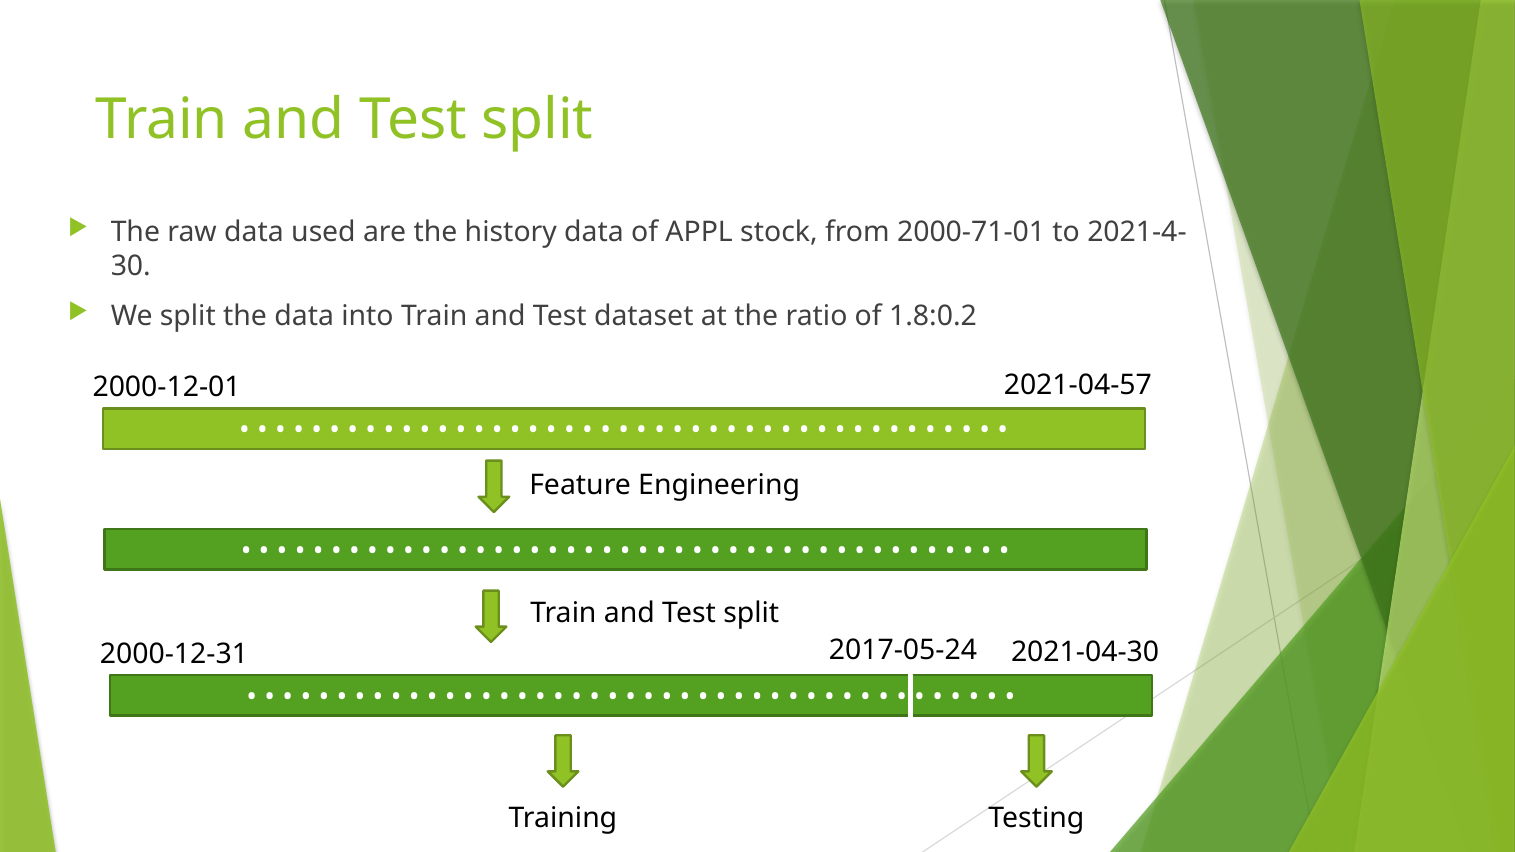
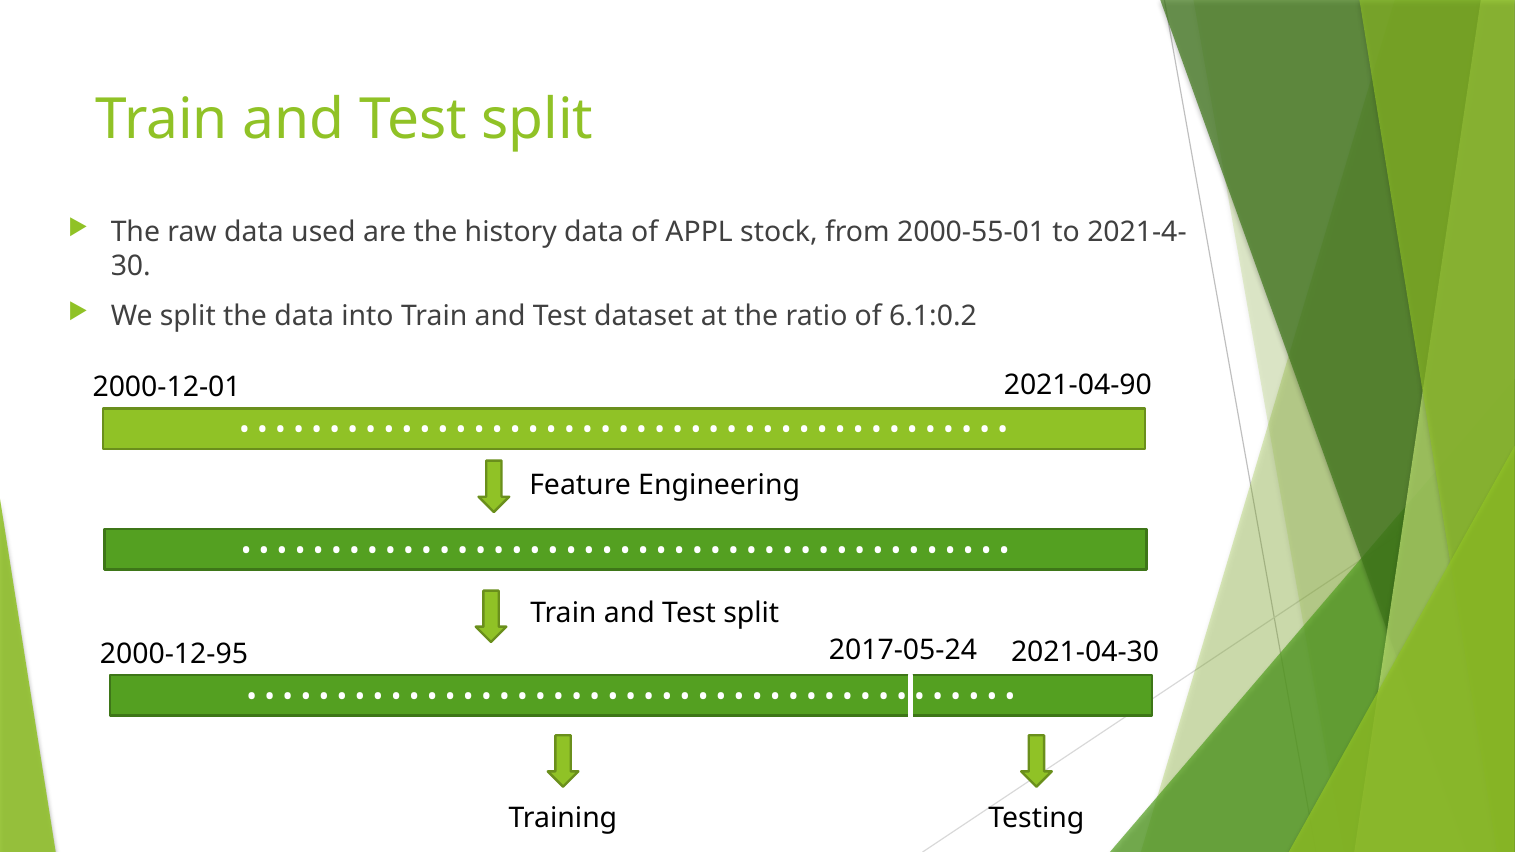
2000-71-01: 2000-71-01 -> 2000-55-01 (971, 232)
1.8:0.2: 1.8:0.2 -> 6.1:0.2 (933, 316)
2021-04-57: 2021-04-57 -> 2021-04-90 (1078, 385)
2000-12-31: 2000-12-31 -> 2000-12-95 (174, 654)
